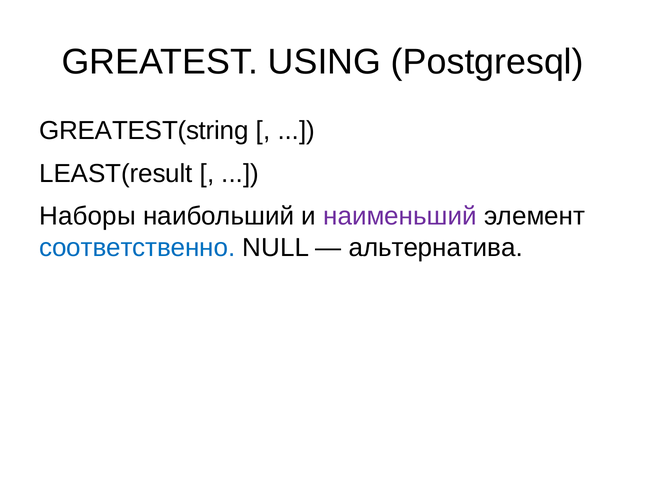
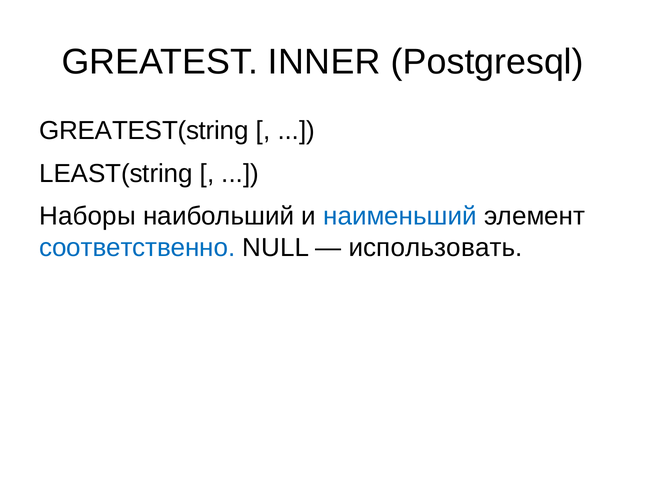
USING: USING -> INNER (324, 62)
LEAST(result: LEAST(result -> LEAST(string (116, 174)
наименьший colour: purple -> blue (400, 216)
альтернатива: альтернатива -> использовать (436, 248)
